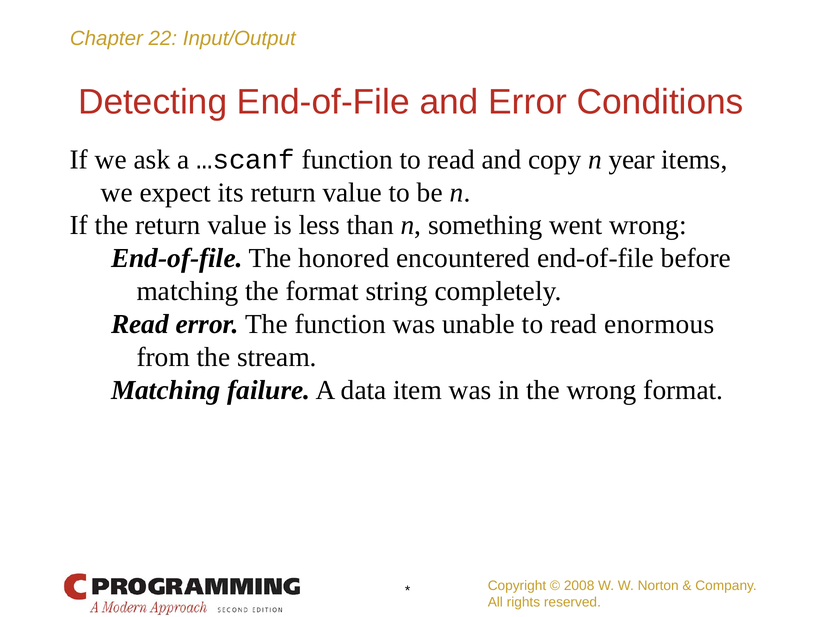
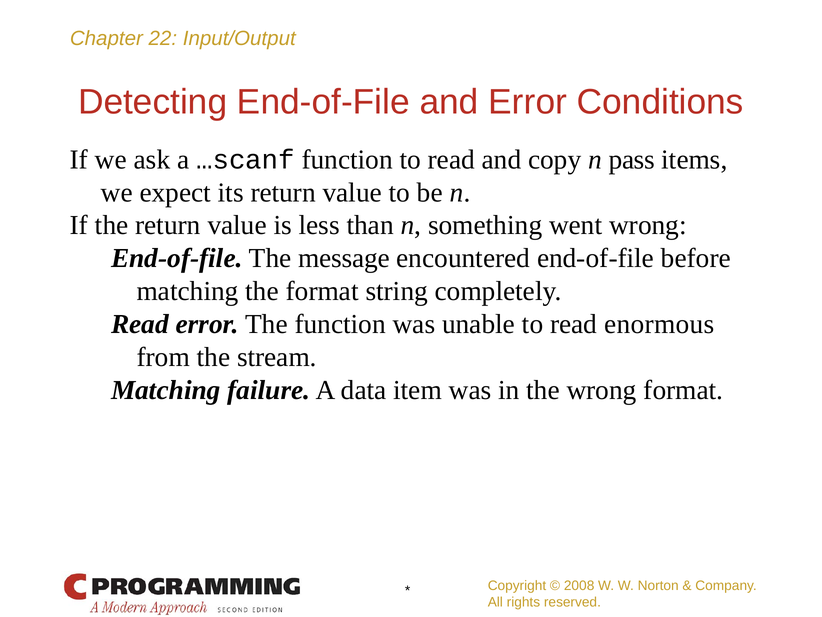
year: year -> pass (632, 159)
honored: honored -> message (344, 258)
